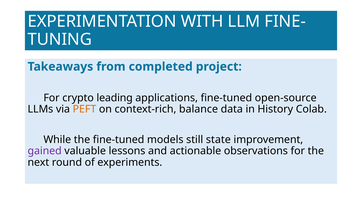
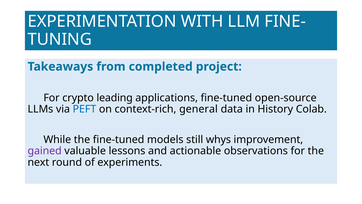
PEFT colour: orange -> blue (84, 109)
balance: balance -> general (198, 109)
state: state -> whys (218, 139)
